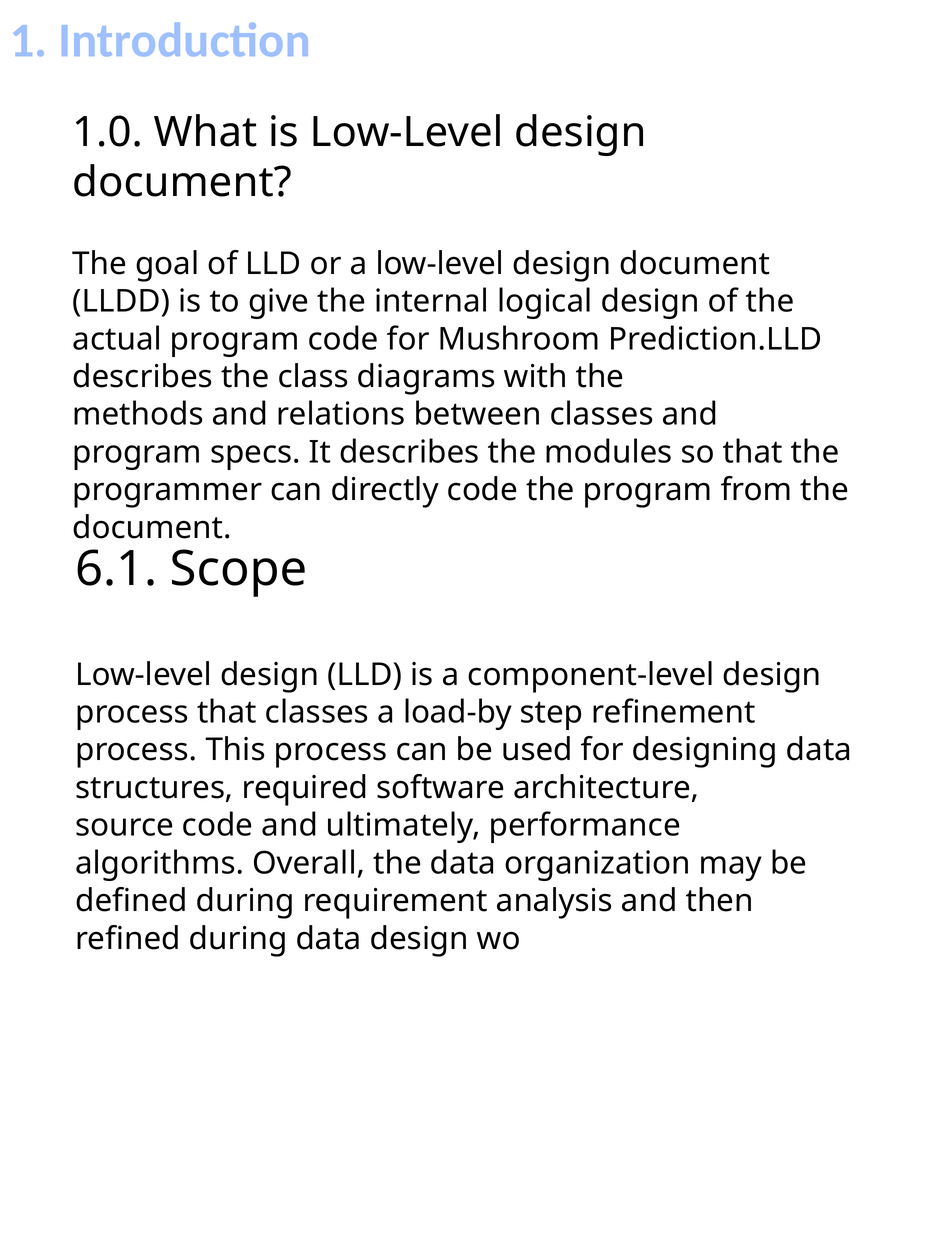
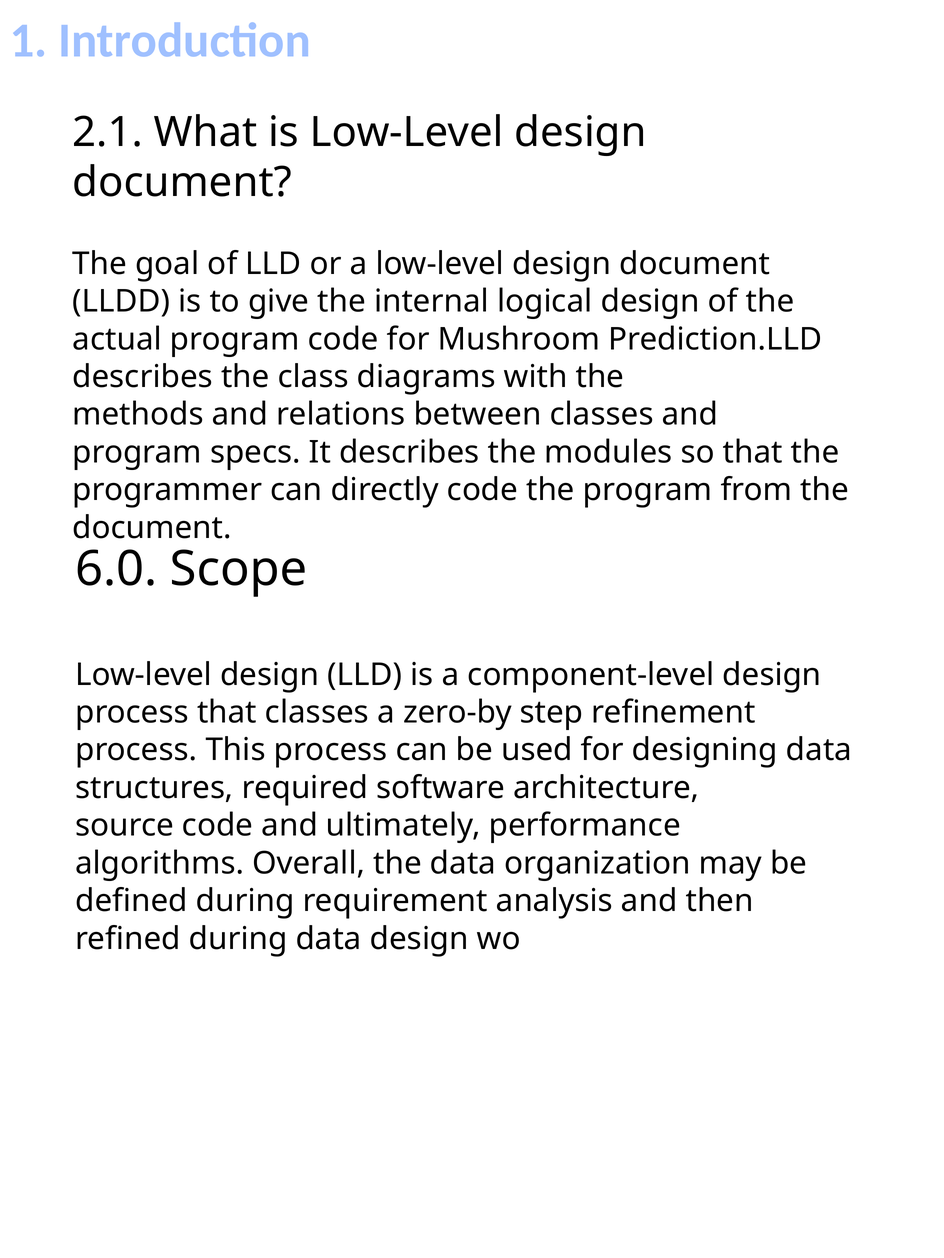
1.0: 1.0 -> 2.1 (108, 132)
6.1: 6.1 -> 6.0 (116, 569)
load-by: load-by -> zero-by (457, 713)
